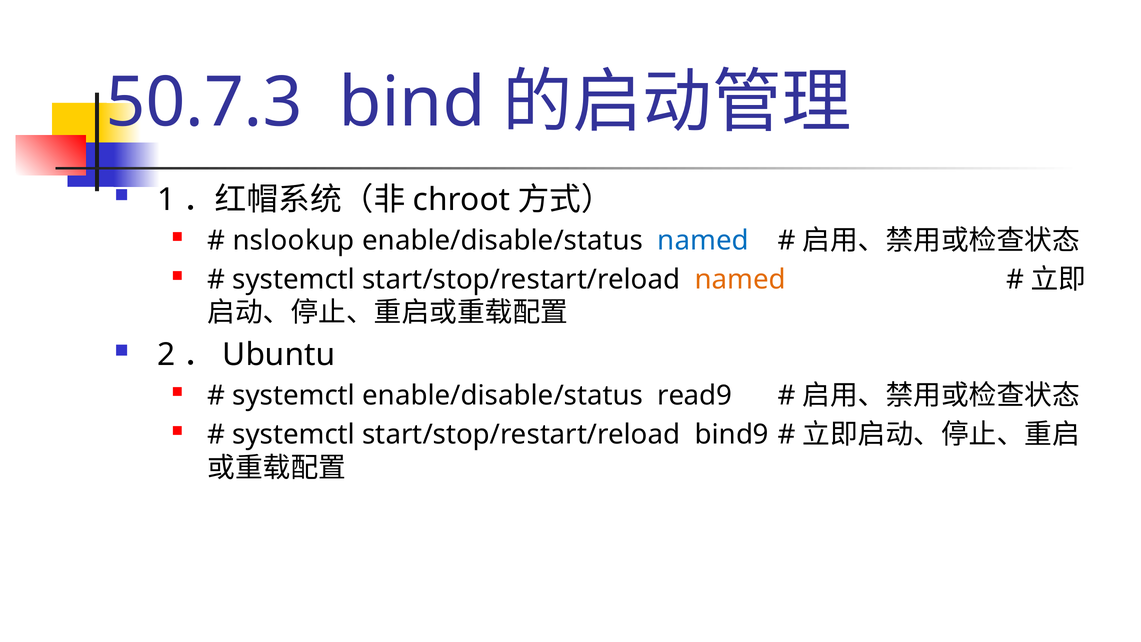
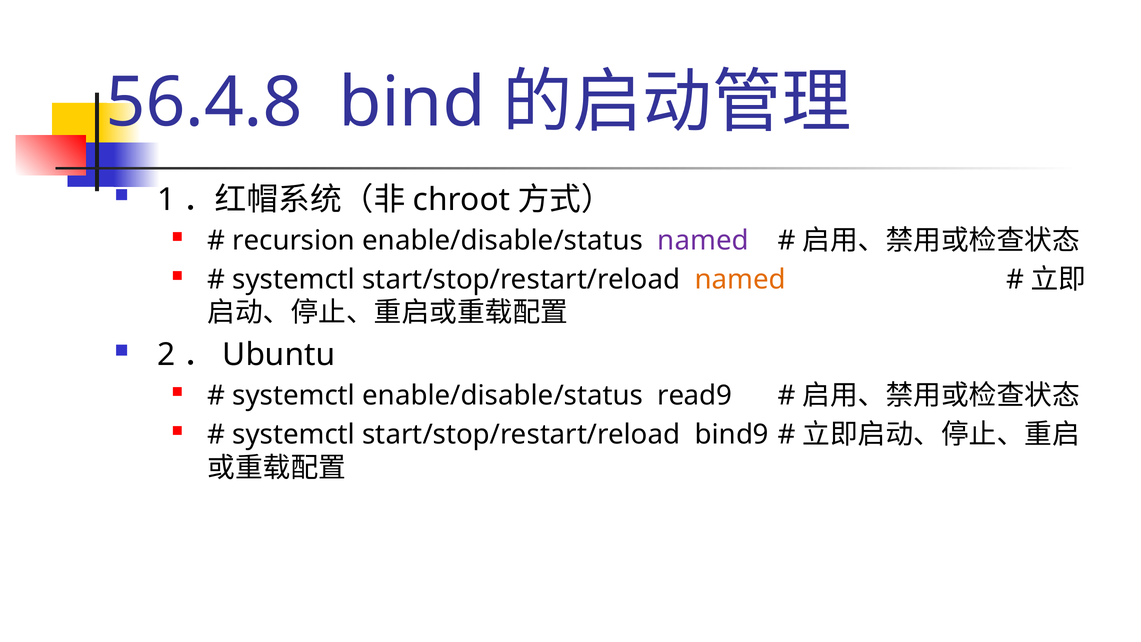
50.7.3: 50.7.3 -> 56.4.8 (204, 103)
nslookup: nslookup -> recursion (294, 241)
named colour: blue -> purple (703, 241)
